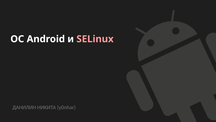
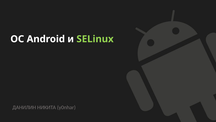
SELinux colour: pink -> light green (95, 39)
